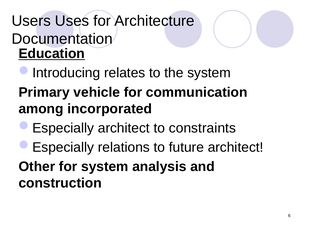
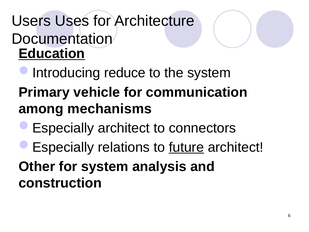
relates: relates -> reduce (125, 73)
incorporated: incorporated -> mechanisms (110, 109)
constraints: constraints -> connectors (202, 128)
future underline: none -> present (186, 147)
